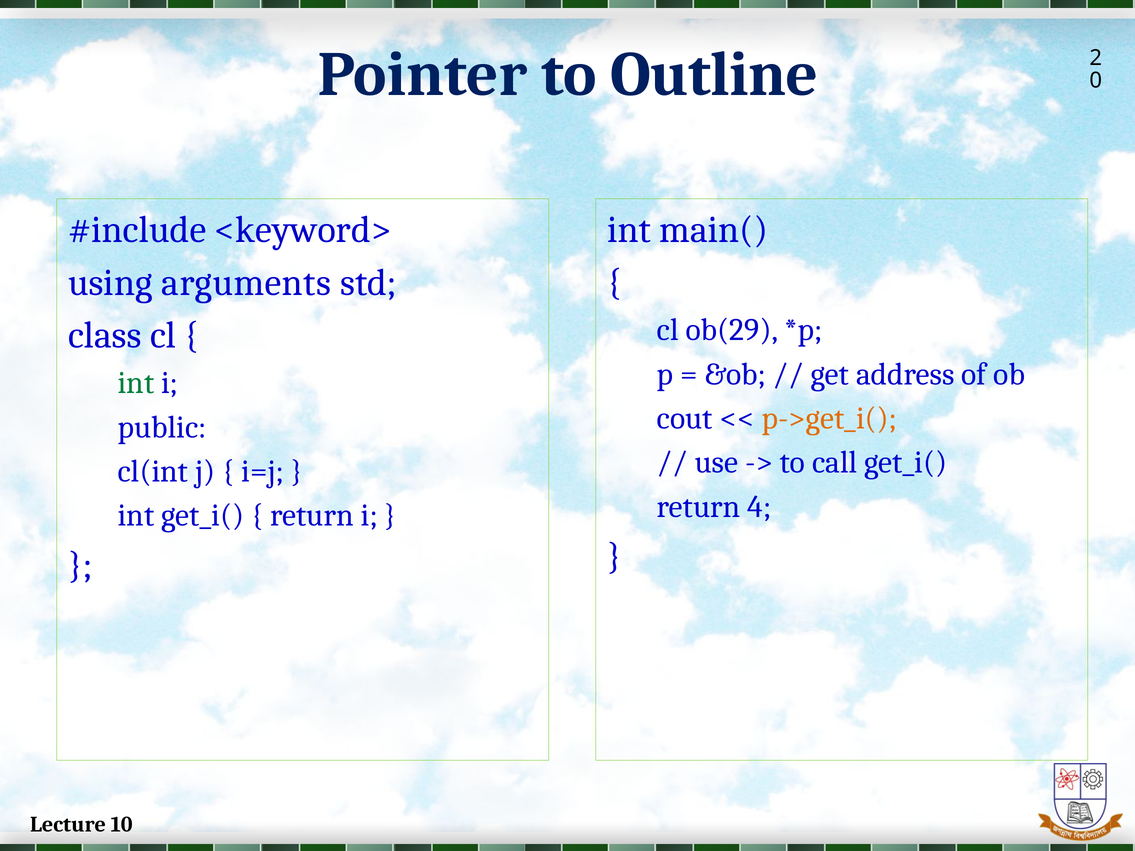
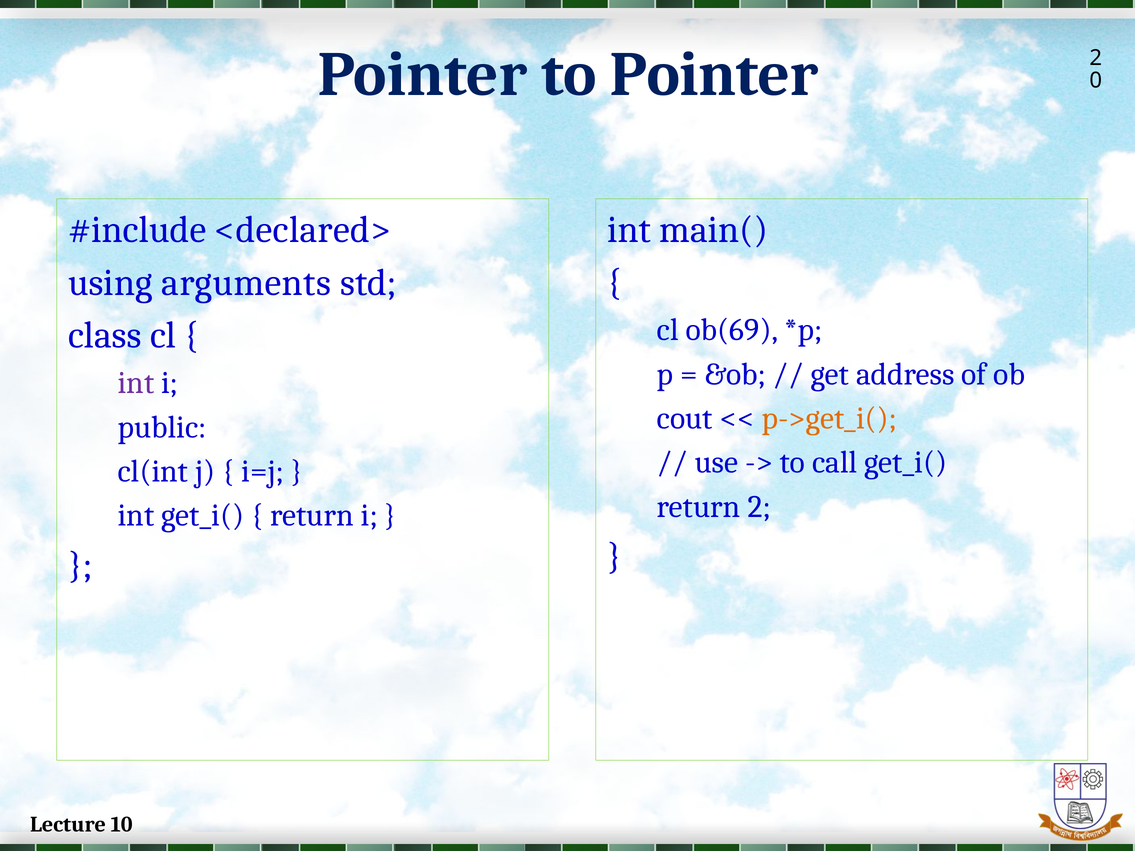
to Outline: Outline -> Pointer (714, 74)
<keyword>: <keyword> -> <declared> (303, 230)
ob(29: ob(29 -> ob(69 (732, 330)
int colour: green -> purple (136, 383)
return 4: 4 -> 2 (760, 507)
